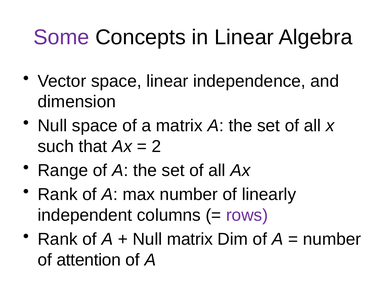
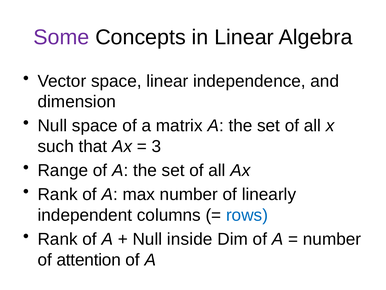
2: 2 -> 3 (156, 146)
rows colour: purple -> blue (247, 215)
Null matrix: matrix -> inside (190, 239)
